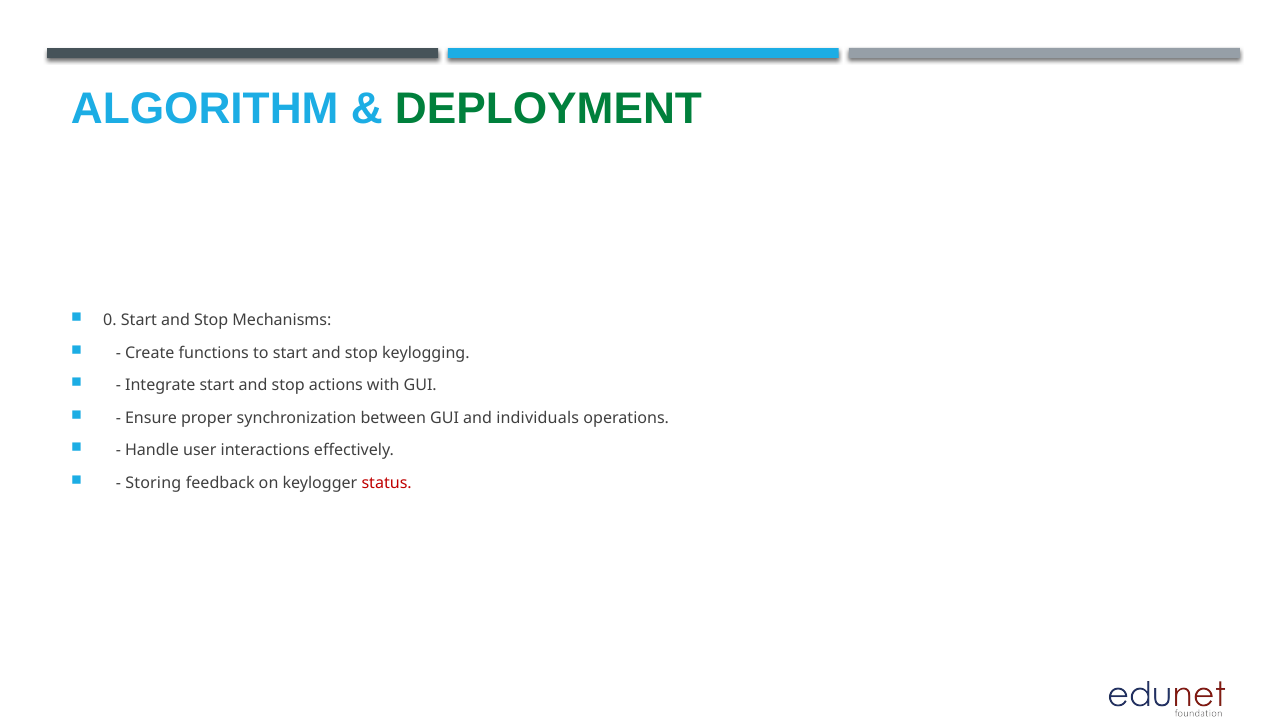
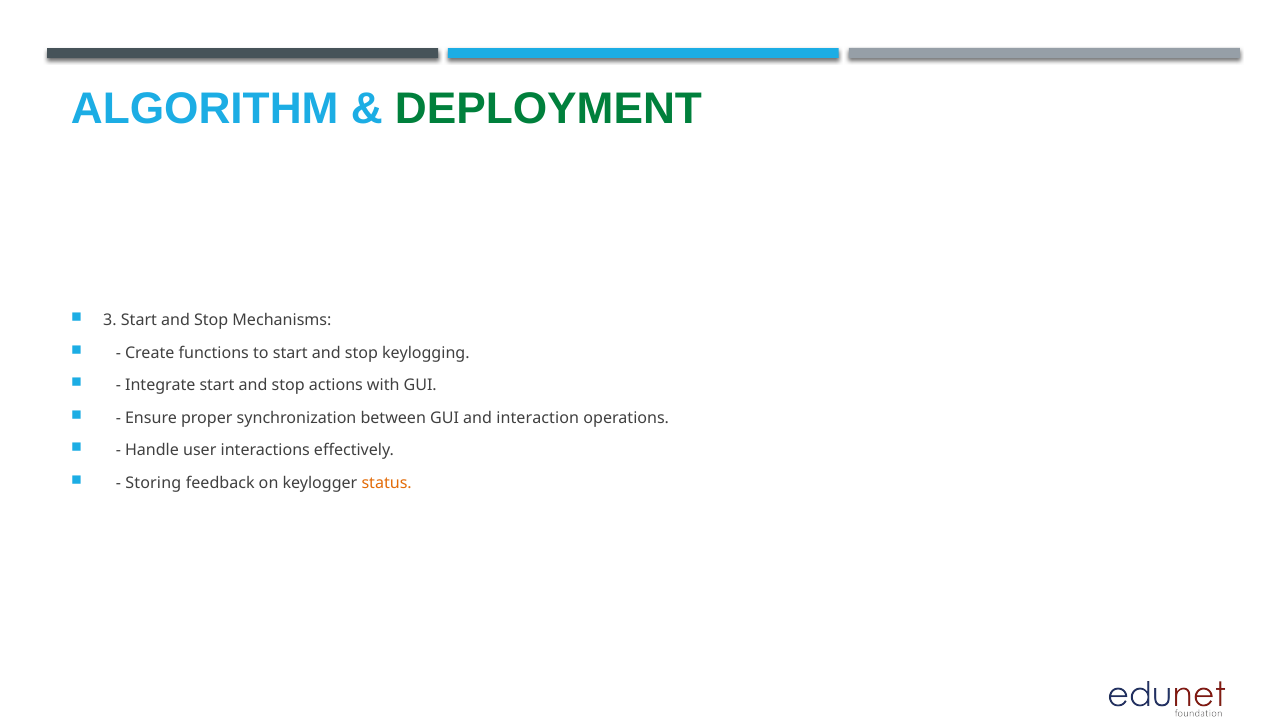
0: 0 -> 3 (110, 320)
individuals: individuals -> interaction (538, 418)
status colour: red -> orange (387, 483)
